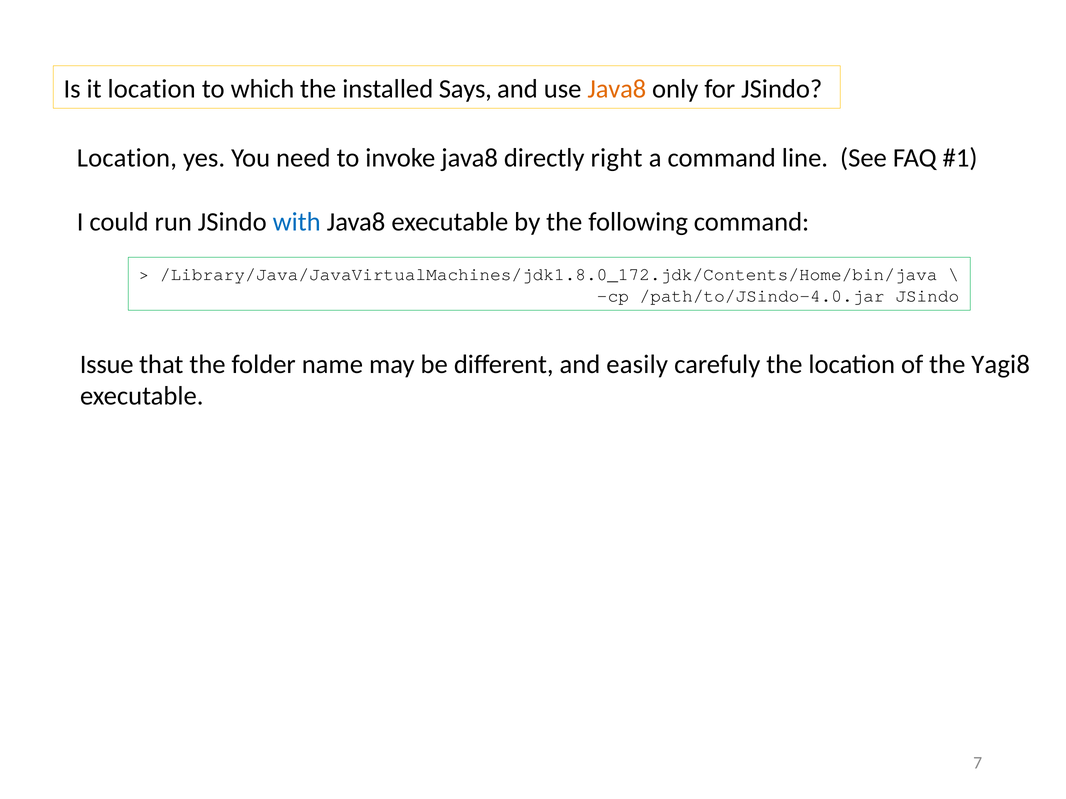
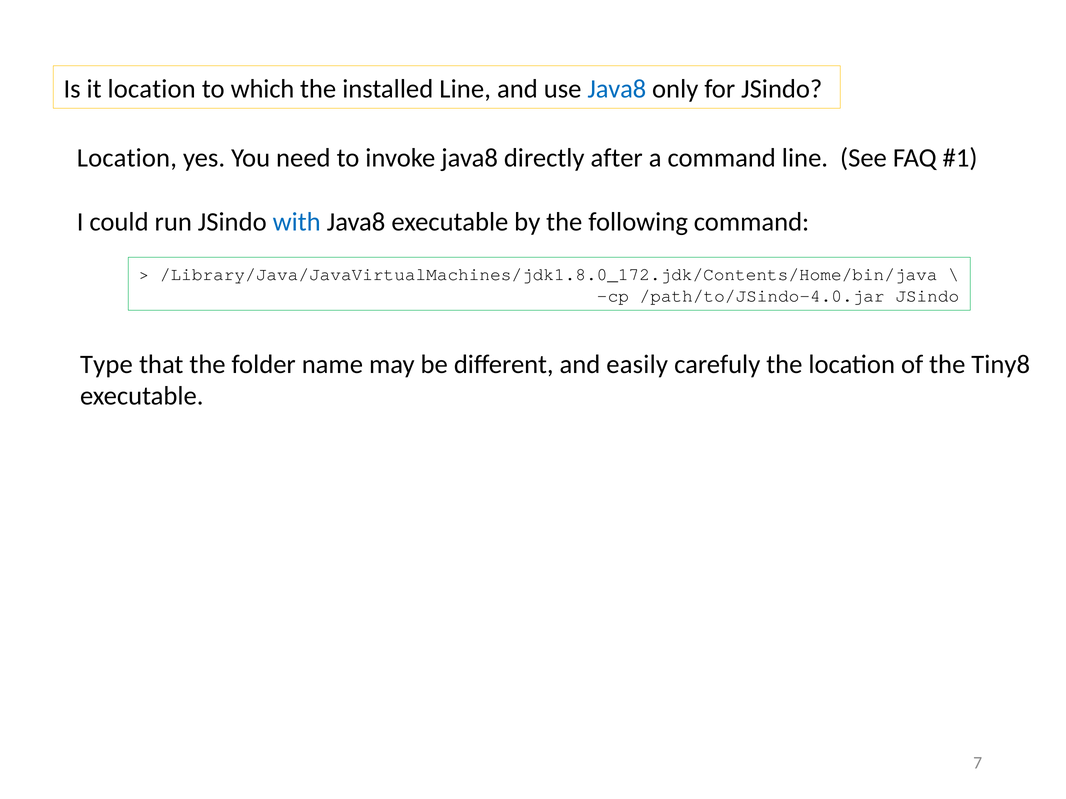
installed Says: Says -> Line (465, 89)
Java8 colour: orange -> blue (617, 89)
right: right -> after (617, 158)
Issue: Issue -> Type (106, 364)
Yagi8: Yagi8 -> Tiny8 (1001, 364)
